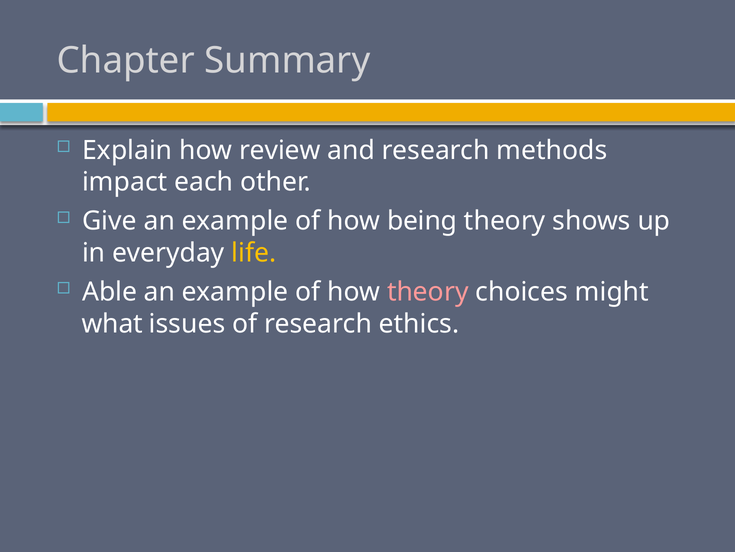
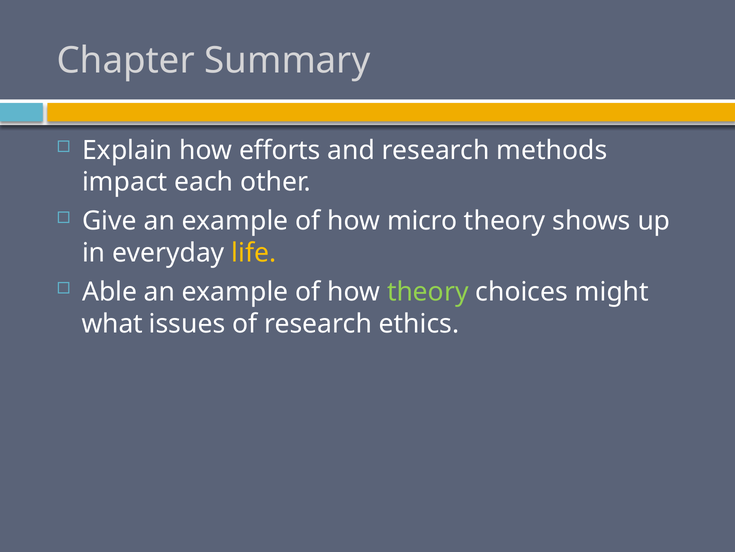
review: review -> efforts (280, 150)
being: being -> micro (422, 221)
theory colour: pink -> light green (428, 292)
